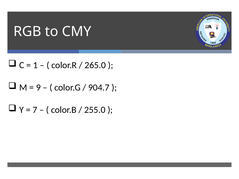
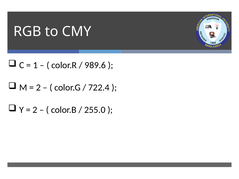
265.0: 265.0 -> 989.6 (95, 65)
9: 9 -> 2 (38, 88)
904.7: 904.7 -> 722.4 (99, 88)
7: 7 -> 2 (35, 110)
